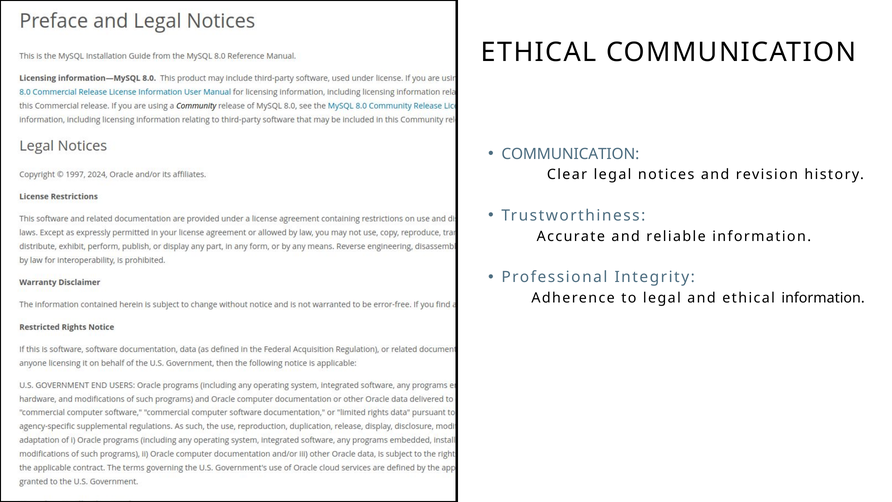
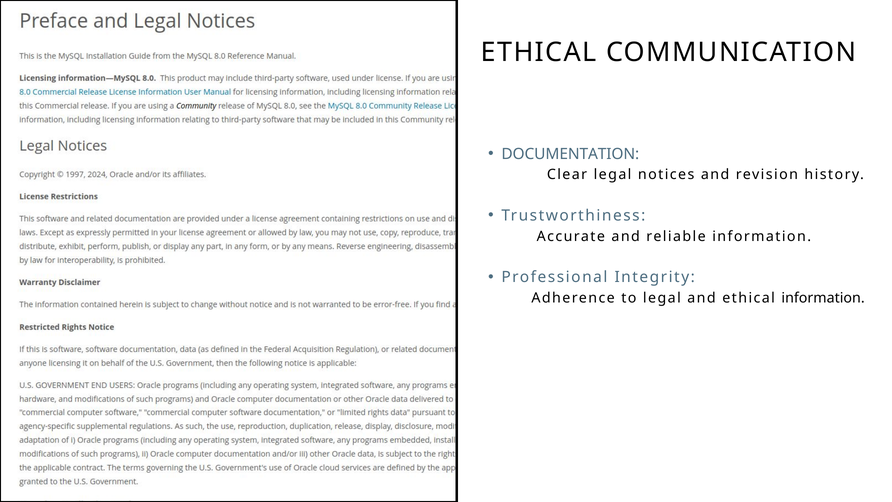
COMMUNICATION: COMMUNICATION -> DOCUMENTATION (570, 154)
